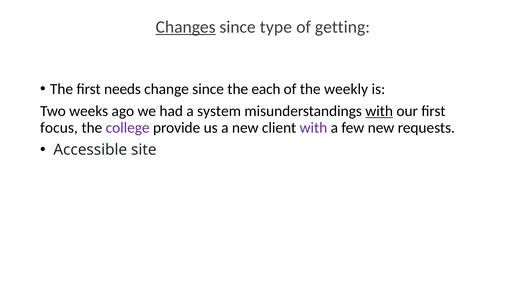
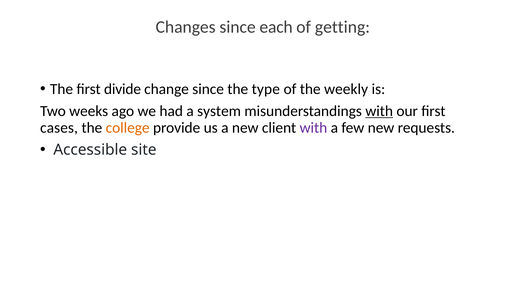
Changes underline: present -> none (186, 27)
type: type -> each (276, 27)
needs: needs -> divide (123, 89)
each: each -> type (266, 89)
focus: focus -> cases (59, 128)
college colour: purple -> orange (128, 128)
